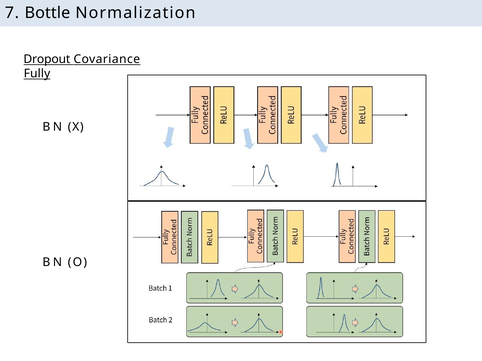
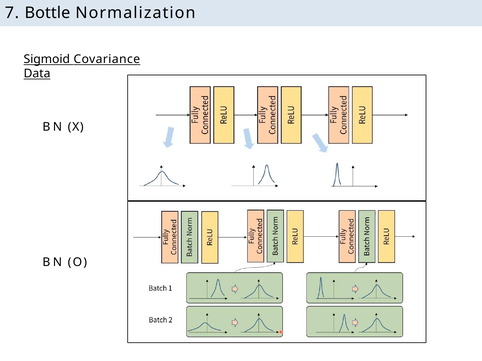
Dropout: Dropout -> Sigmoid (47, 59)
Fully: Fully -> Data (37, 74)
